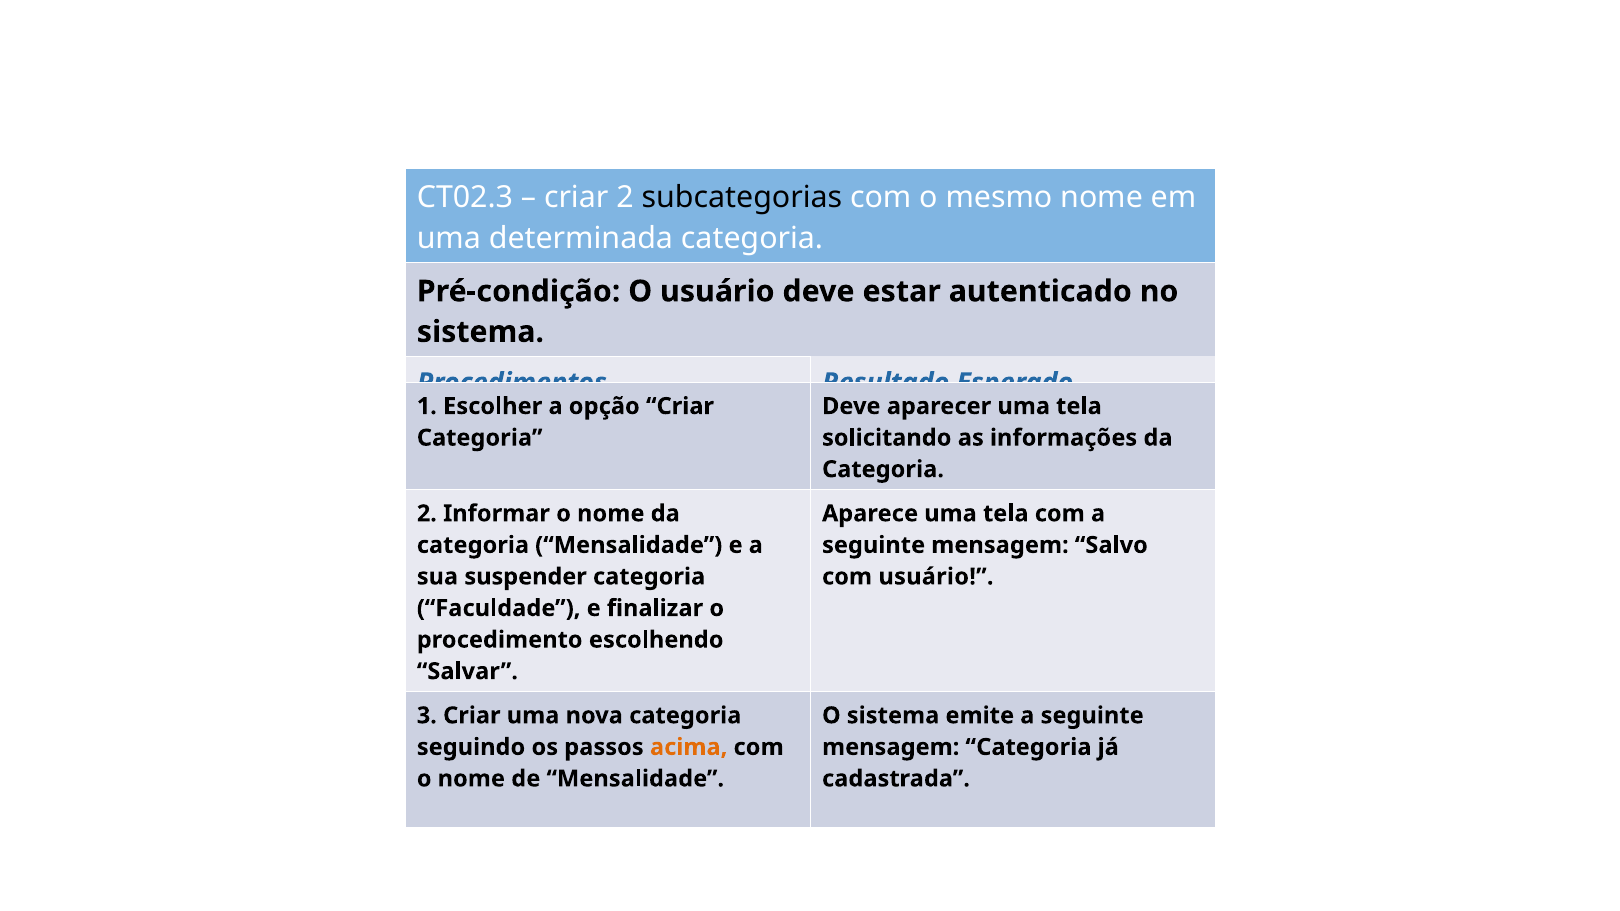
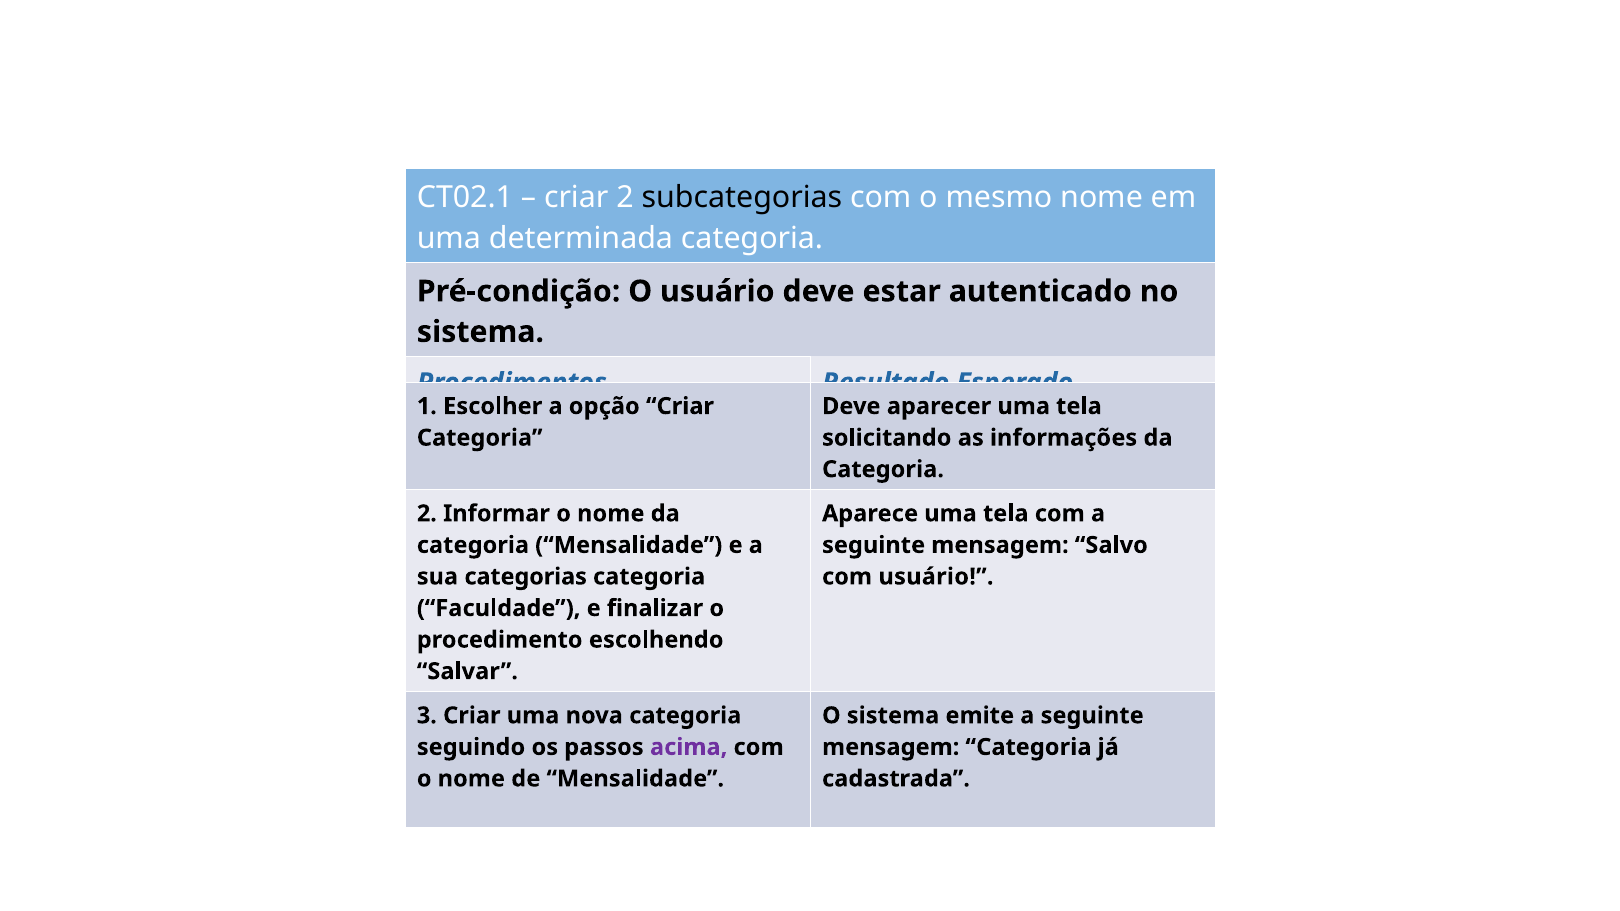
CT02.3: CT02.3 -> CT02.1 (465, 198)
suspender: suspender -> categorias (526, 577)
acima colour: orange -> purple (689, 747)
